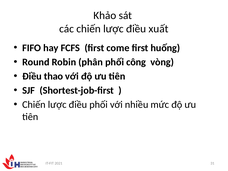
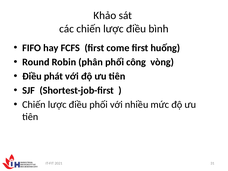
xuất: xuất -> bình (159, 29)
thao: thao -> phát (53, 76)
